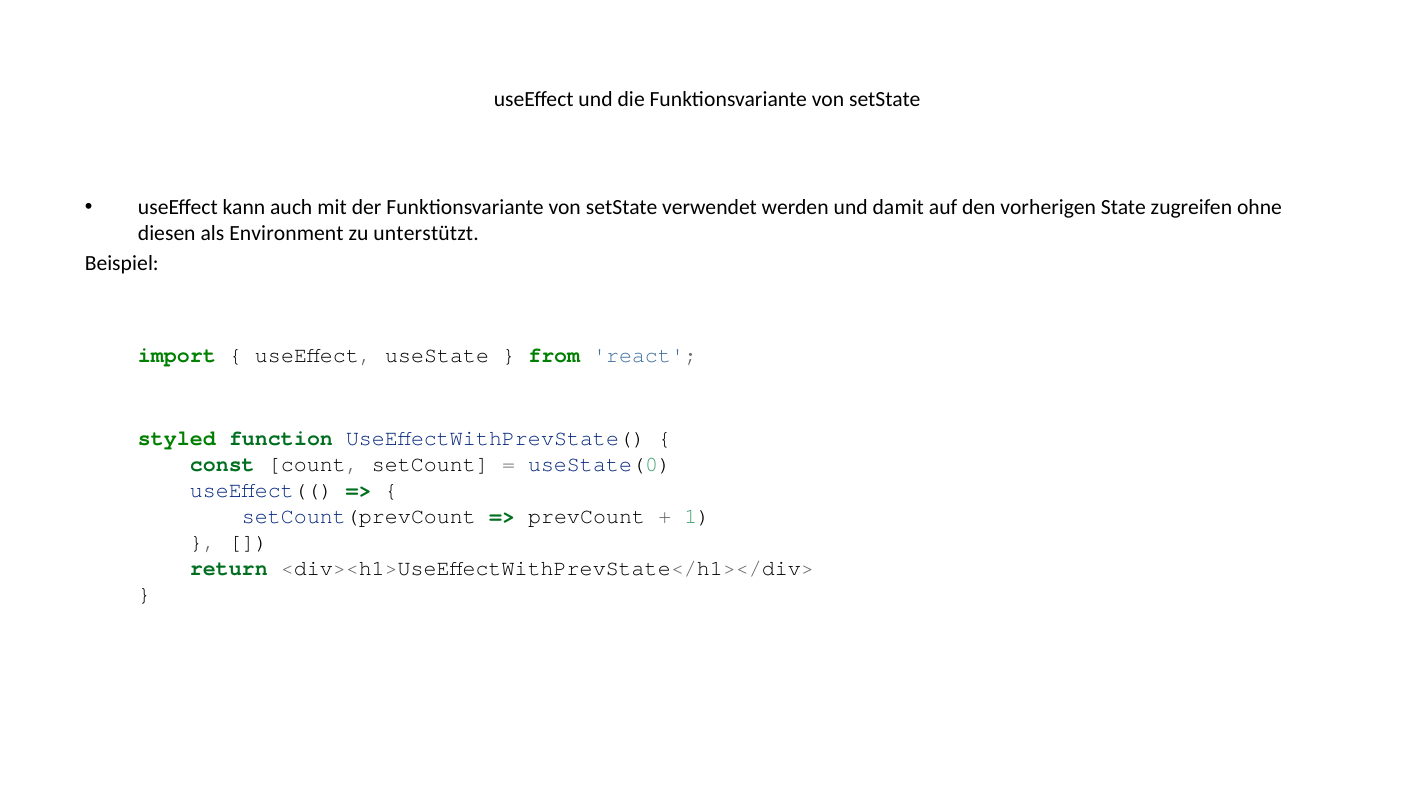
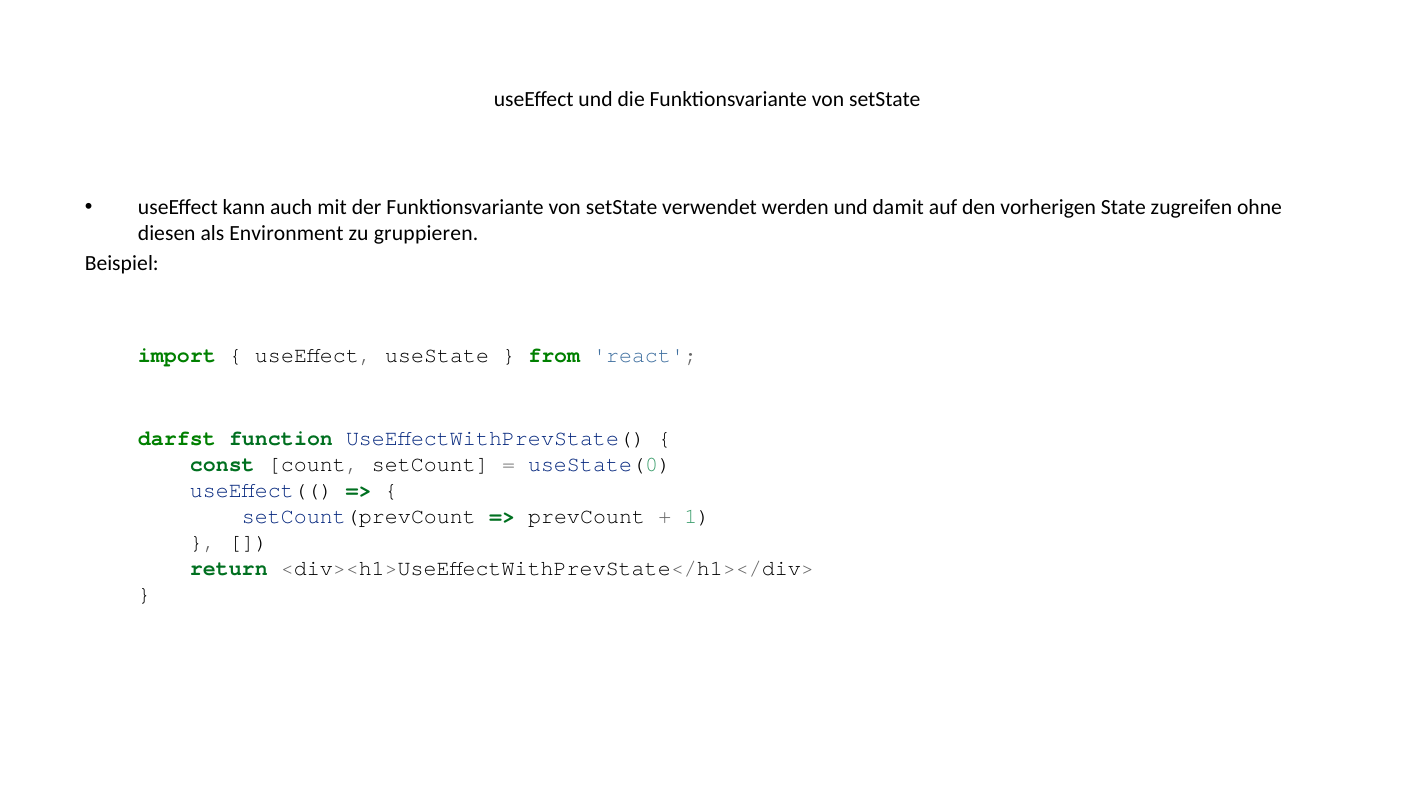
unterstützt: unterstützt -> gruppieren (426, 233)
styled: styled -> darfst (177, 438)
